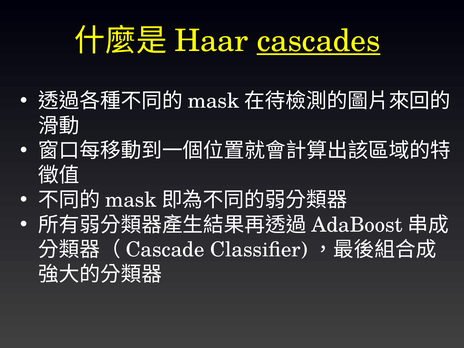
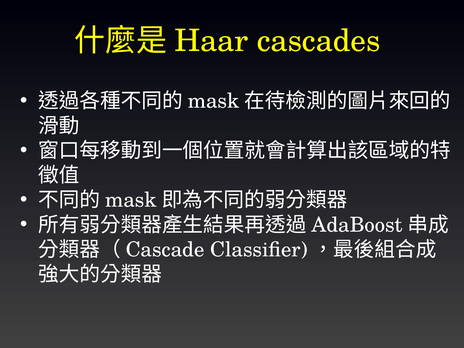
cascades underline: present -> none (319, 41)
